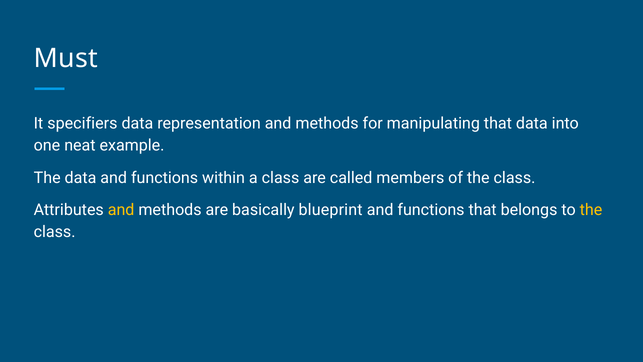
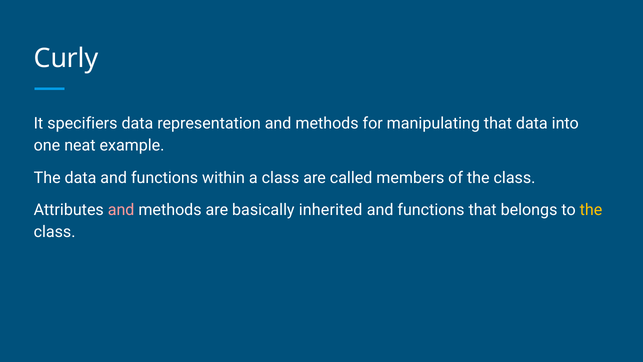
Must: Must -> Curly (66, 58)
and colour: yellow -> pink (121, 210)
blueprint: blueprint -> inherited (331, 210)
